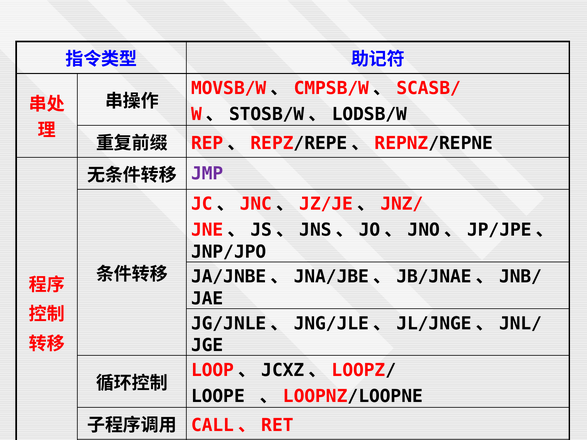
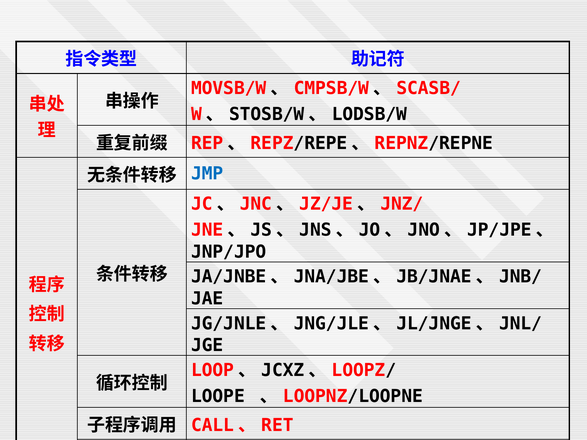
JMP colour: purple -> blue (207, 174)
